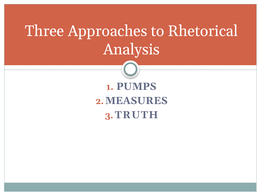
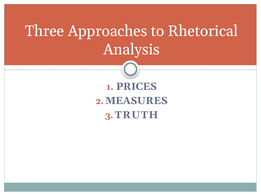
PUMPS: PUMPS -> PRICES (136, 86)
